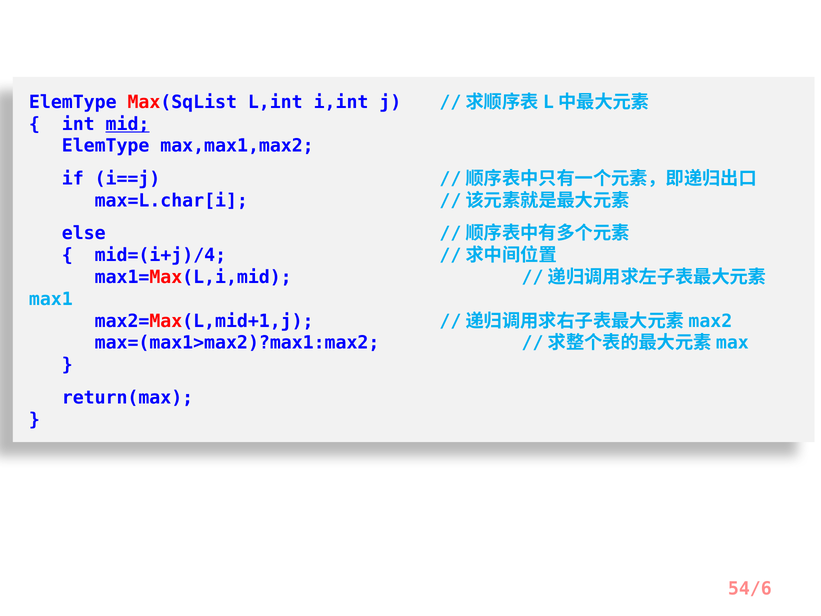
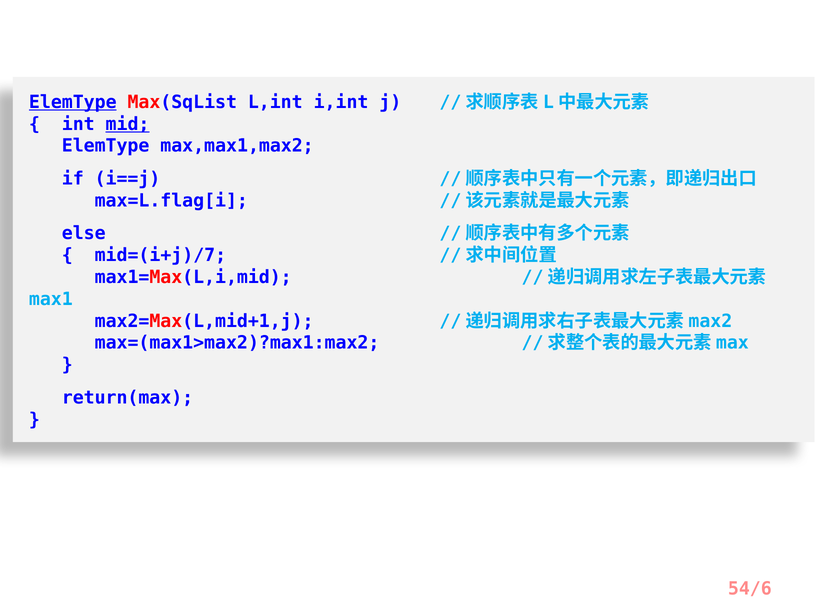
ElemType underline: none -> present (73, 102)
max=L.char[i: max=L.char[i -> max=L.flag[i (171, 201)
mid=(i+j)/4: mid=(i+j)/4 -> mid=(i+j)/7 (160, 255)
